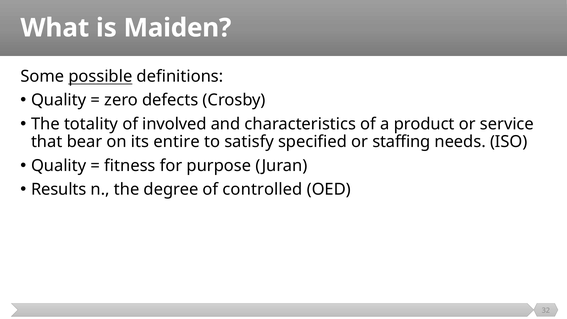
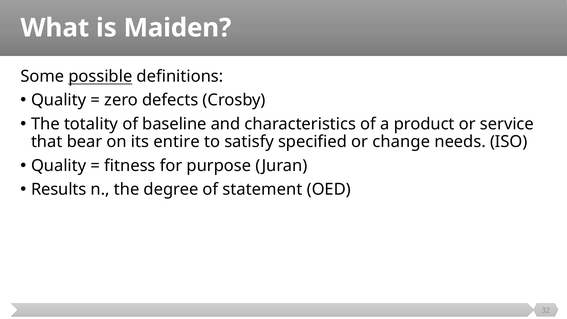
involved: involved -> baseline (174, 124)
staffing: staffing -> change (401, 142)
controlled: controlled -> statement (263, 189)
